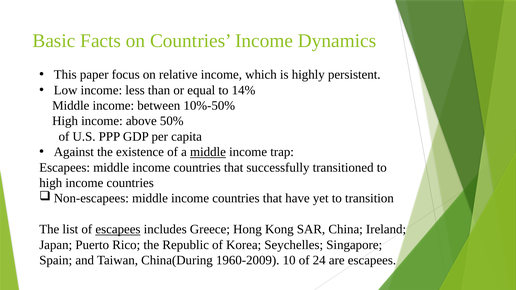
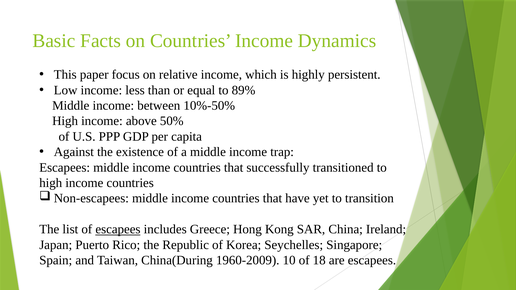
14%: 14% -> 89% (244, 90)
middle underline: present -> none (208, 152)
24: 24 -> 18 (319, 260)
